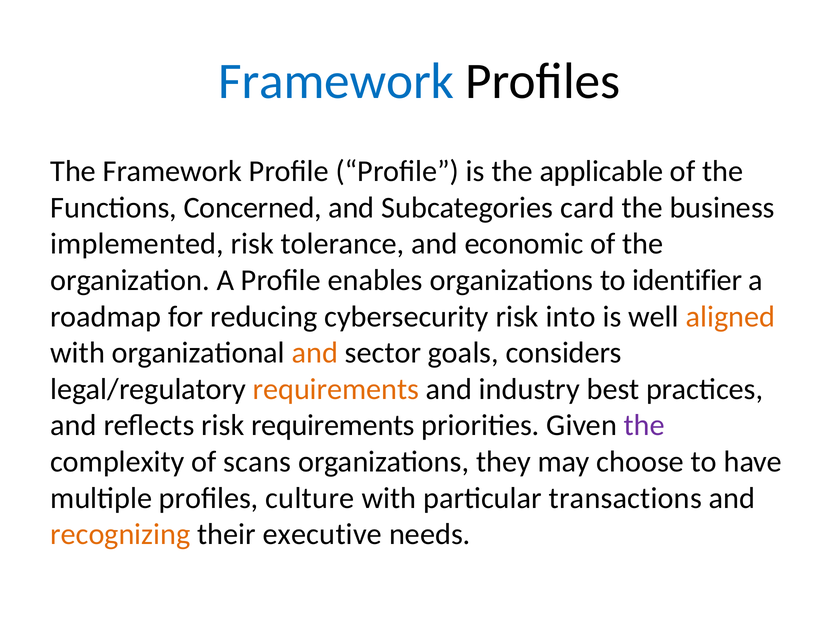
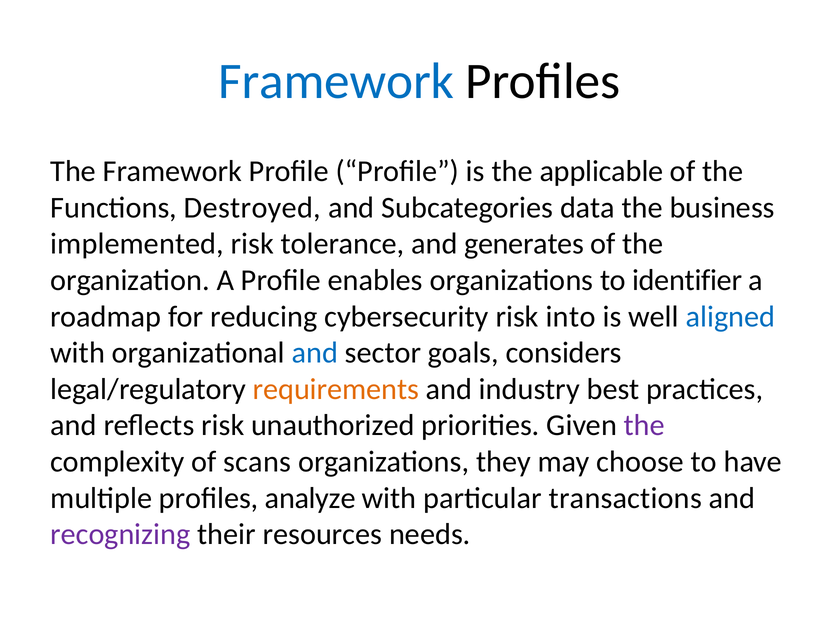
Concerned: Concerned -> Destroyed (252, 208)
card: card -> data (587, 208)
economic: economic -> generates (524, 244)
aligned colour: orange -> blue (730, 317)
and colour: orange -> blue (315, 353)
risk requirements: requirements -> unauthorized (333, 426)
culture: culture -> analyze (310, 498)
recognizing colour: orange -> purple (120, 535)
executive: executive -> resources (322, 535)
